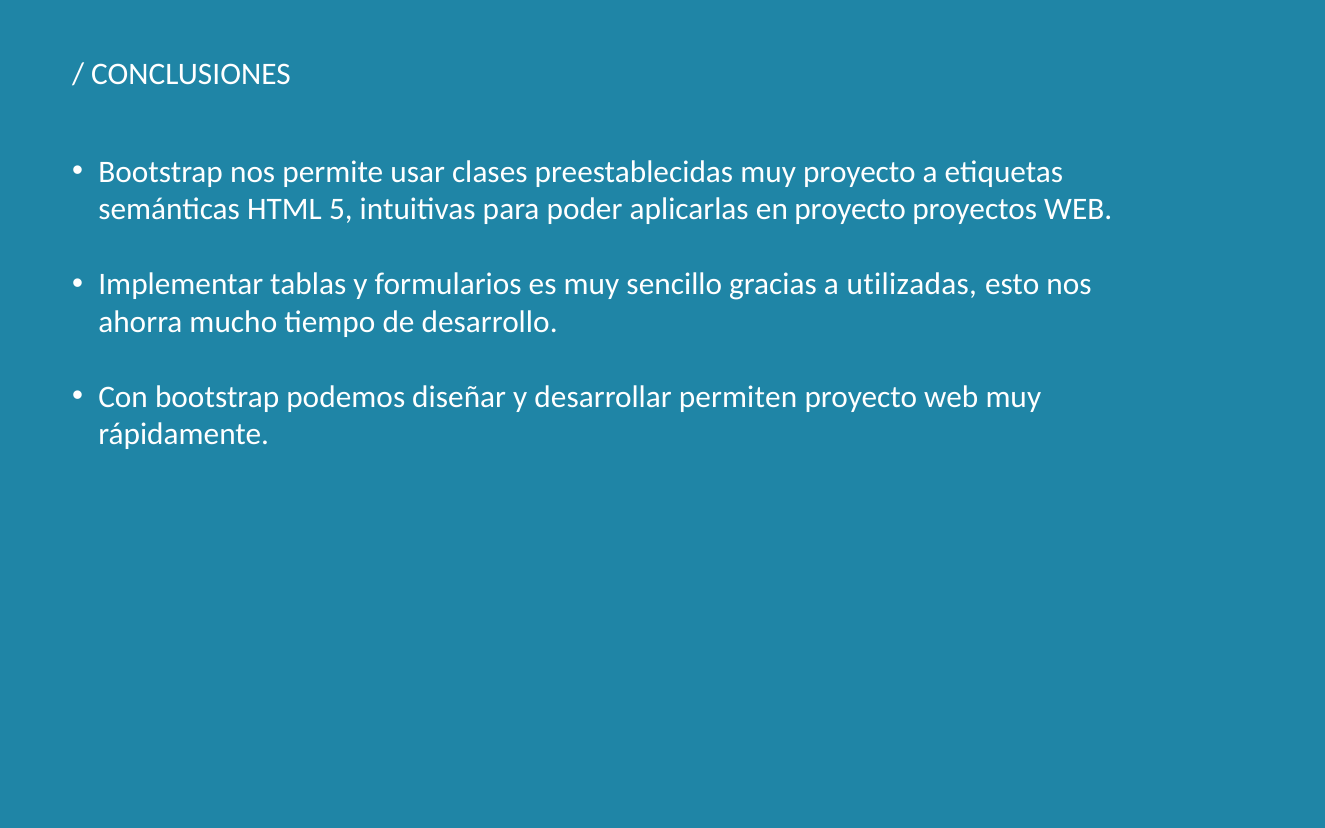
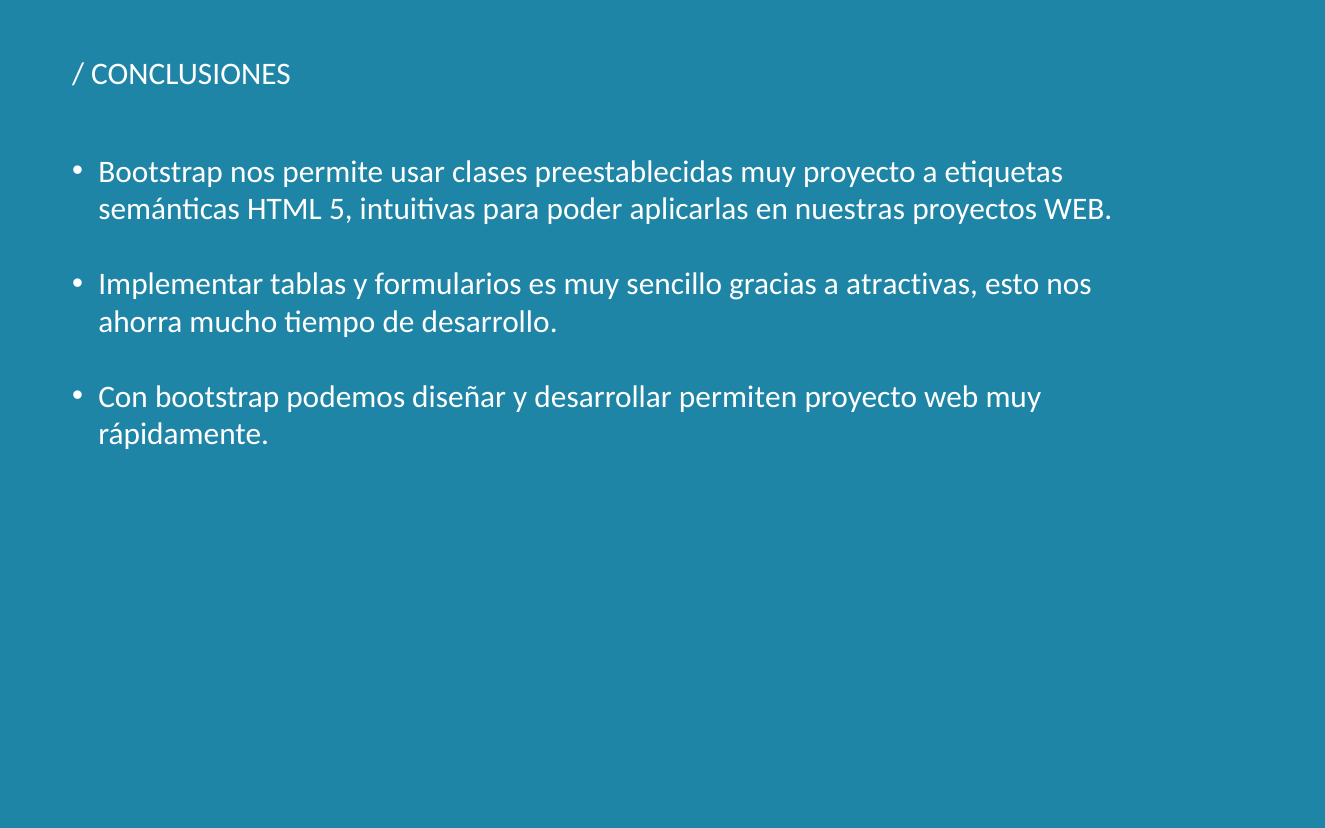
en proyecto: proyecto -> nuestras (850, 209)
utilizadas: utilizadas -> atractivas (912, 284)
